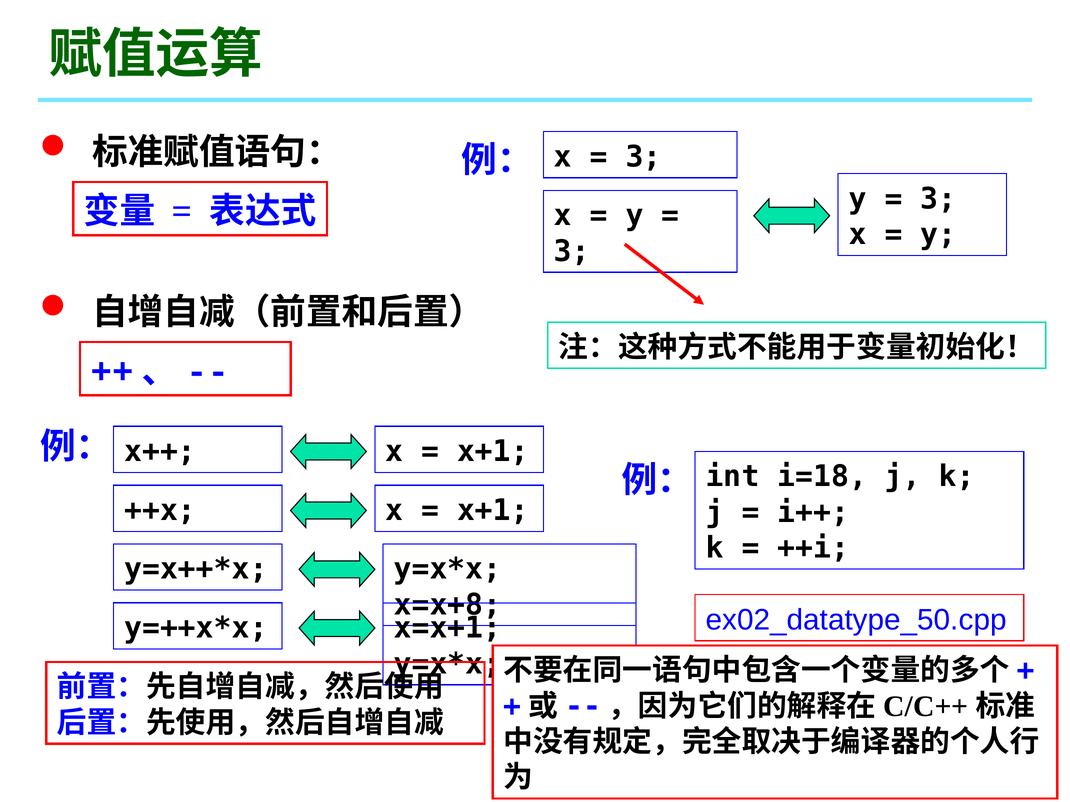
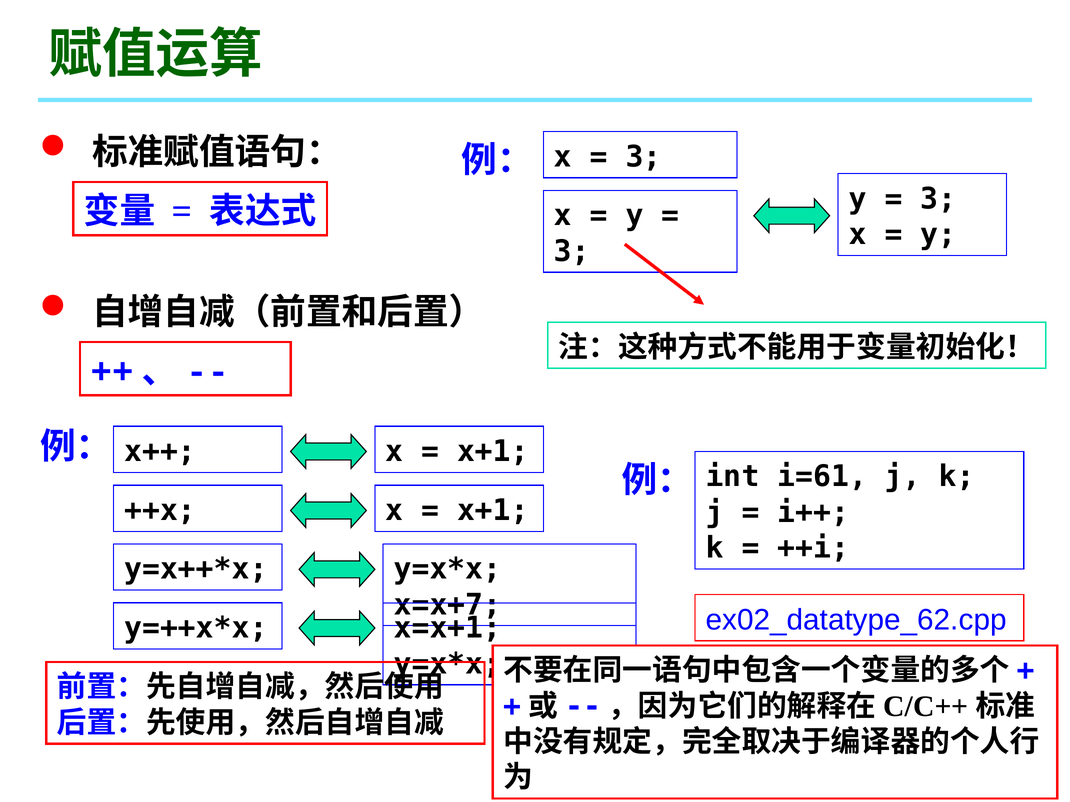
i=18: i=18 -> i=61 (822, 477)
x=x+8: x=x+8 -> x=x+7 (447, 605)
ex02_datatype_50.cpp: ex02_datatype_50.cpp -> ex02_datatype_62.cpp (856, 620)
